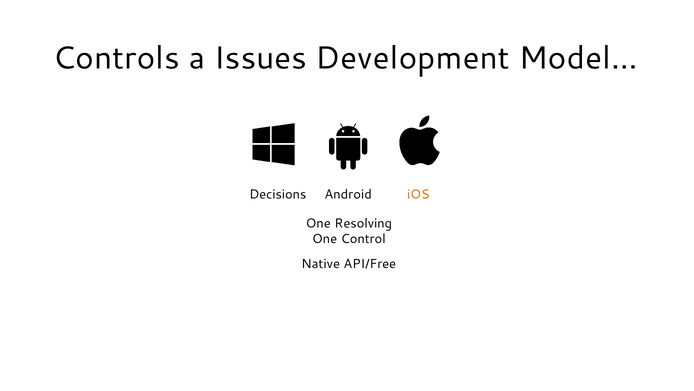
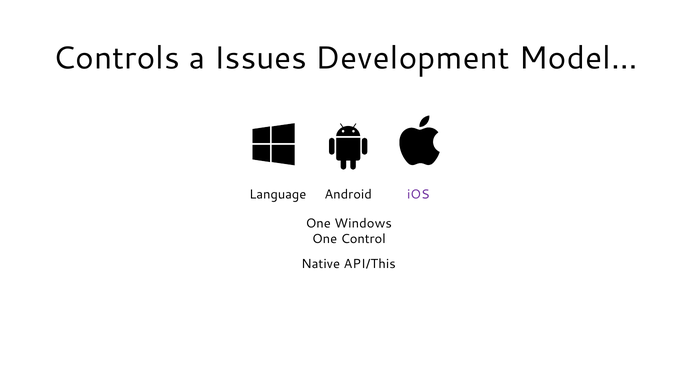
Decisions: Decisions -> Language (278, 194)
iOS colour: orange -> purple (418, 194)
Resolving: Resolving -> Windows (363, 223)
API/Free: API/Free -> API/This (370, 264)
